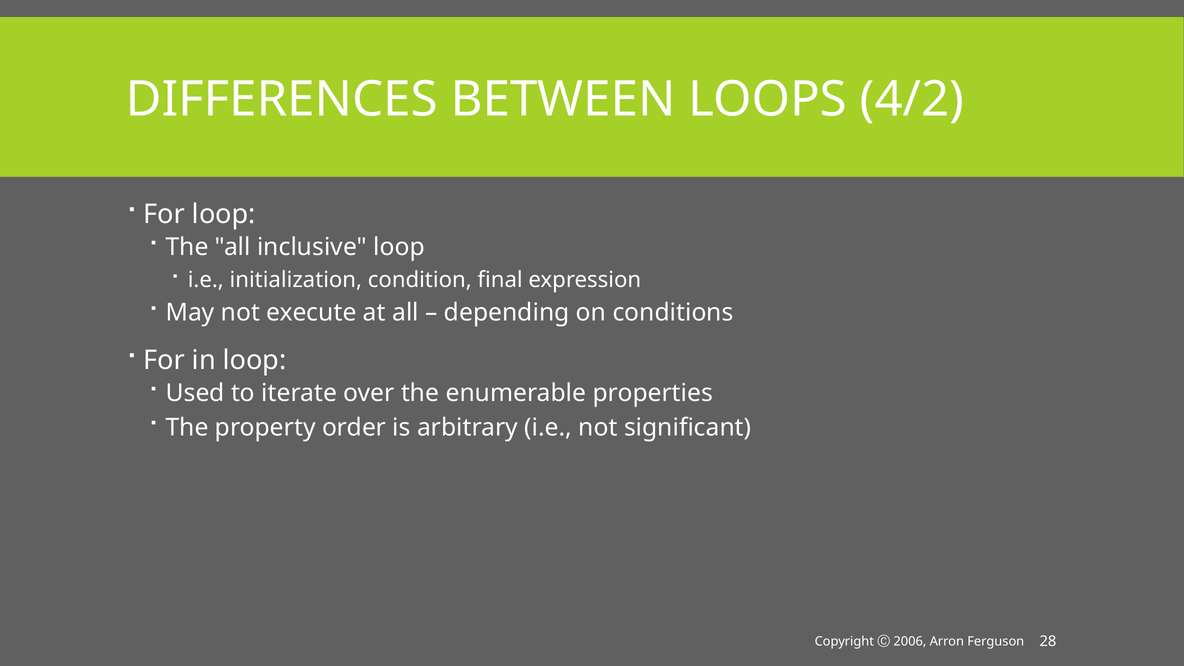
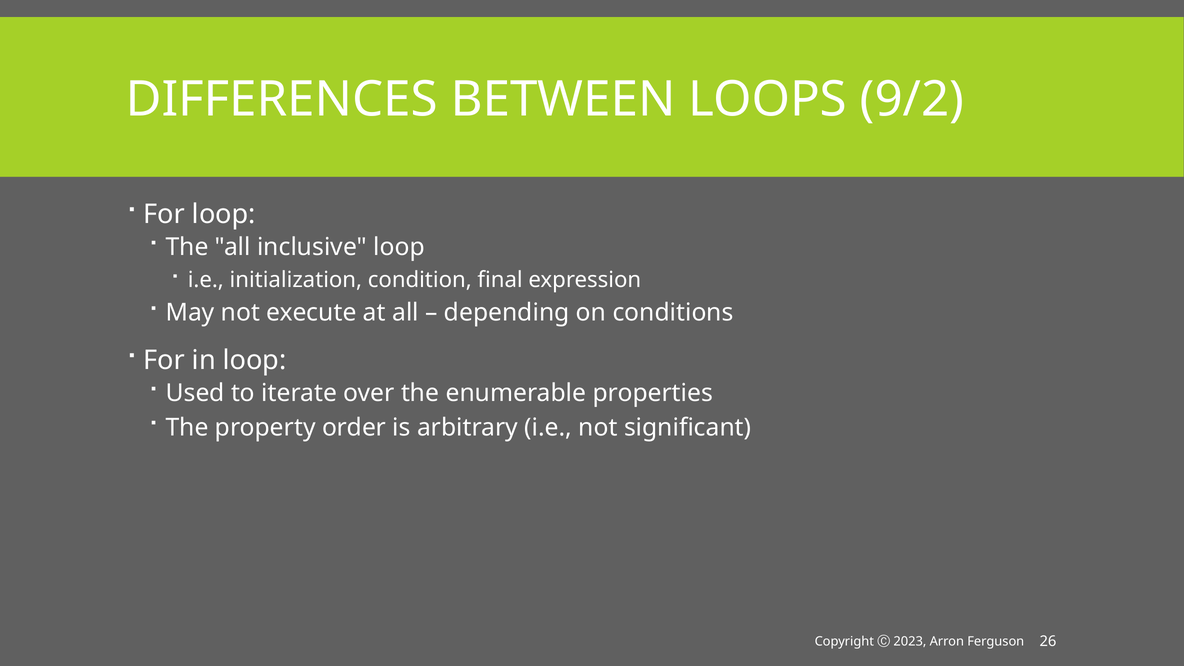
4/2: 4/2 -> 9/2 (912, 100)
28: 28 -> 26 (1048, 641)
2006: 2006 -> 2023 (910, 641)
